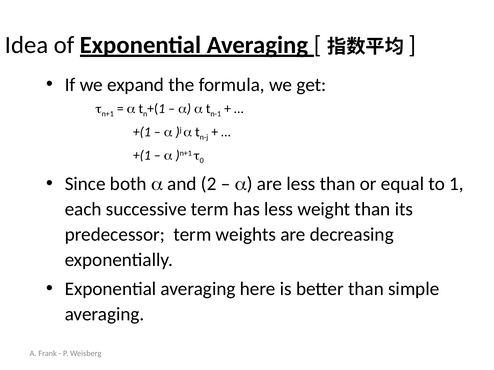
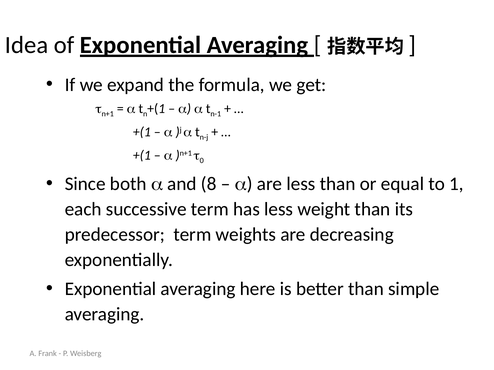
2: 2 -> 8 (209, 184)
